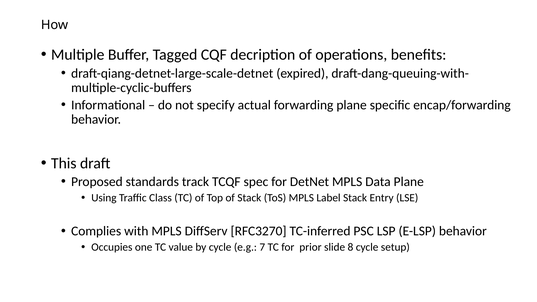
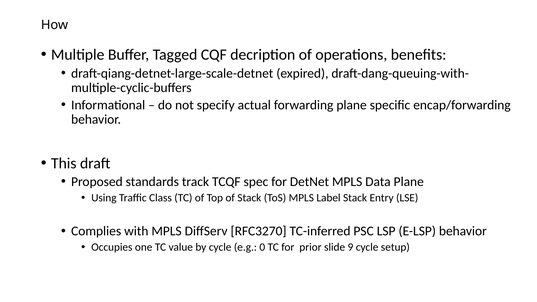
7: 7 -> 0 (262, 247)
8: 8 -> 9 (350, 247)
